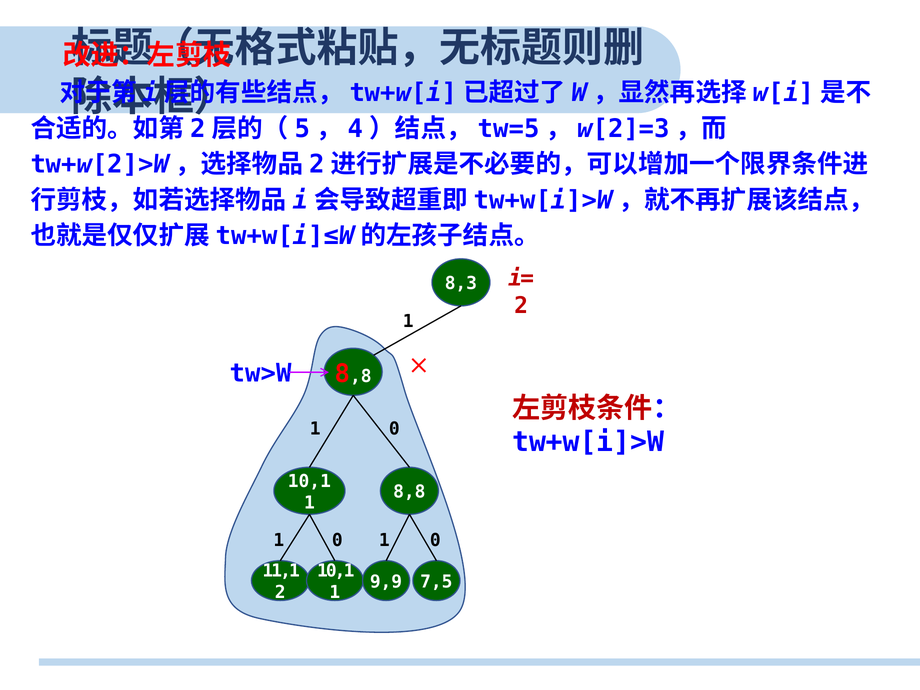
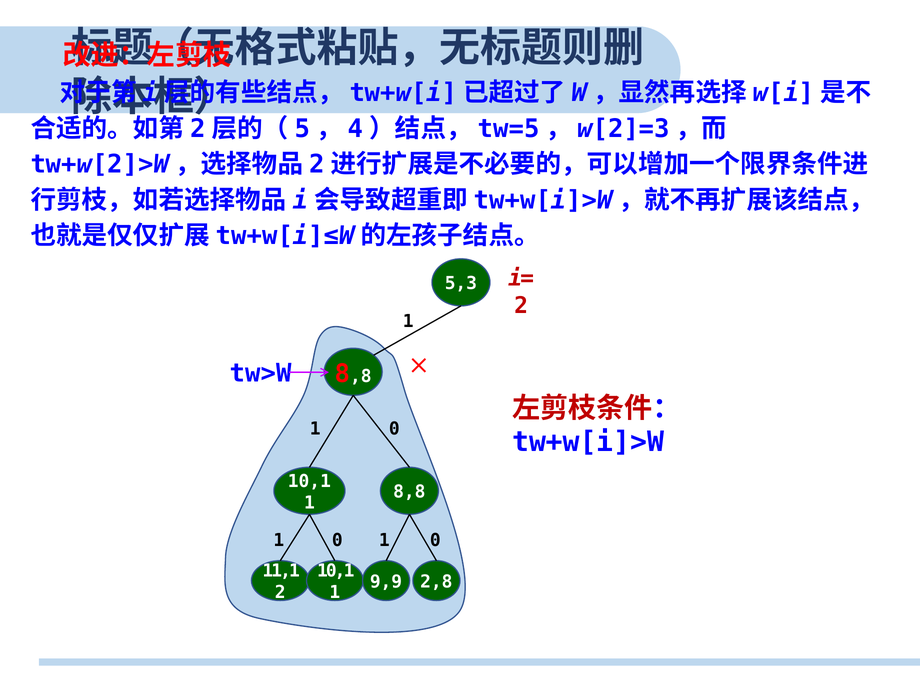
8,3: 8,3 -> 5,3 (461, 284)
7,5: 7,5 -> 2,8 (436, 582)
